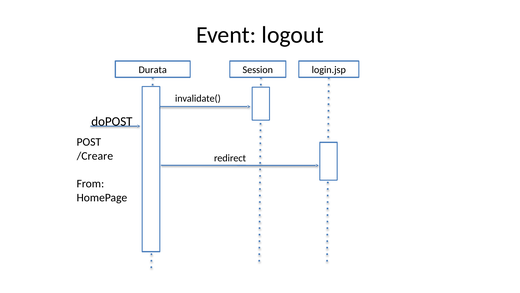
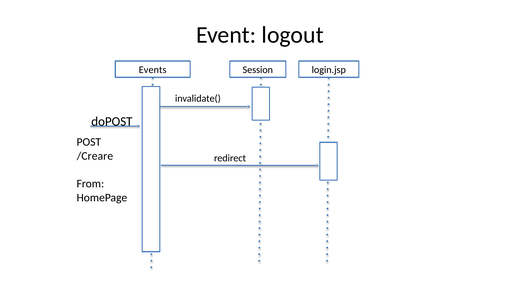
Durata: Durata -> Events (153, 70)
